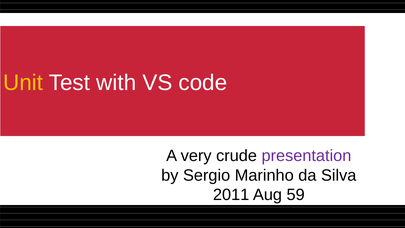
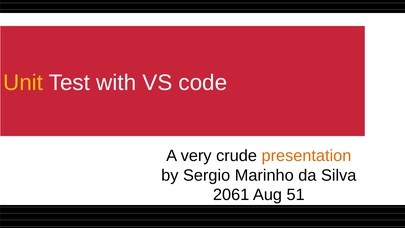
presentation colour: purple -> orange (306, 156)
2011: 2011 -> 2061 (231, 195)
59: 59 -> 51 (296, 195)
